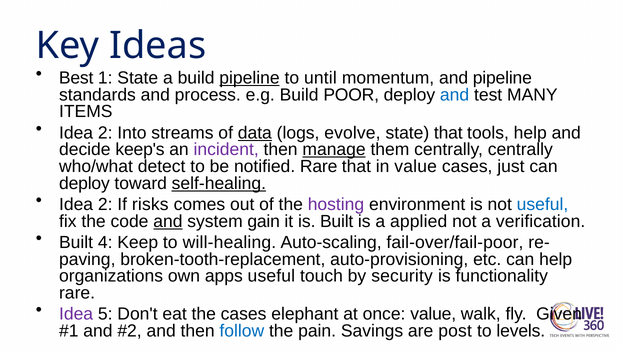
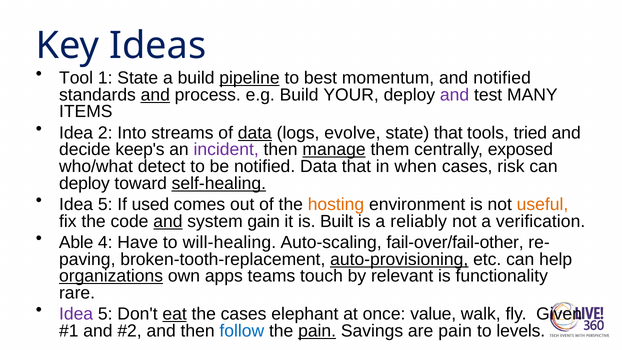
Best: Best -> Tool (76, 78)
until: until -> best (321, 78)
and pipeline: pipeline -> notified (502, 78)
and underline: none -> present (155, 95)
POOR: POOR -> YOUR (351, 95)
and colour: blue -> purple (455, 95)
tools help: help -> tried (530, 133)
centrally centrally: centrally -> exposed (520, 150)
notified Rare: Rare -> Data (319, 166)
in value: value -> when (416, 166)
just: just -> risk (511, 166)
2: 2 -> 5 (105, 204)
risks: risks -> used (150, 204)
hosting colour: purple -> orange (336, 204)
useful colour: blue -> orange (542, 204)
applied: applied -> reliably (419, 221)
Built: Built -> Able (76, 242)
Keep: Keep -> Have (138, 242)
fail-over/fail-poor: fail-over/fail-poor -> fail-over/fail-other (455, 242)
auto-provisioning underline: none -> present (399, 259)
organizations underline: none -> present (111, 276)
apps useful: useful -> teams (271, 276)
security: security -> relevant (402, 276)
eat underline: none -> present (175, 314)
pain underline: none -> present (317, 331)
are post: post -> pain (455, 331)
